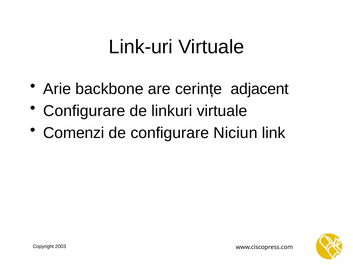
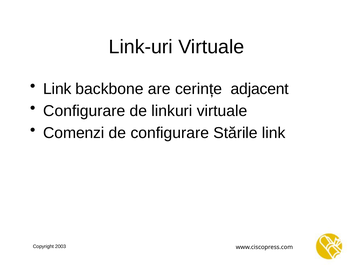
Arie: Arie -> Link (57, 89)
Niciun: Niciun -> Stările (236, 133)
